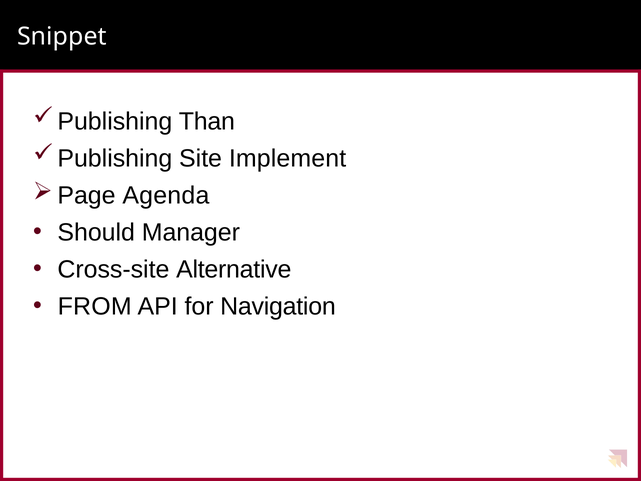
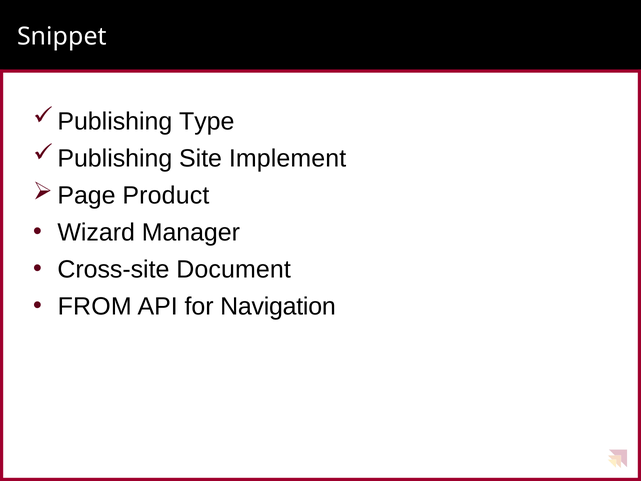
Than: Than -> Type (207, 121)
Agenda: Agenda -> Product (166, 195)
Should: Should -> Wizard (96, 232)
Alternative: Alternative -> Document (234, 269)
